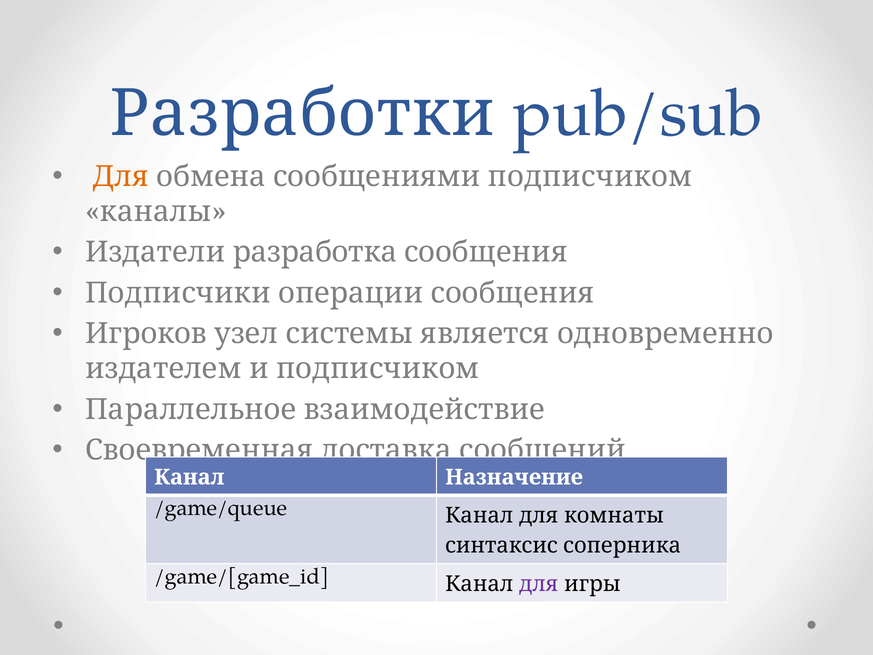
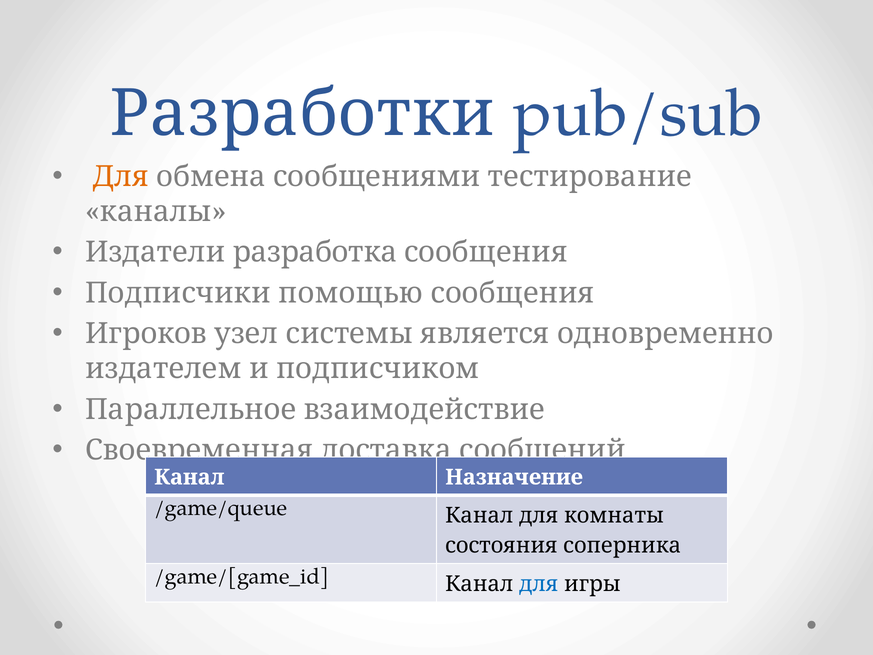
сообщениями подписчиком: подписчиком -> тестирование (590, 177)
операции: операции -> помощью (351, 293)
синтаксис: синтаксис -> состояния (501, 545)
для colour: purple -> blue (539, 584)
